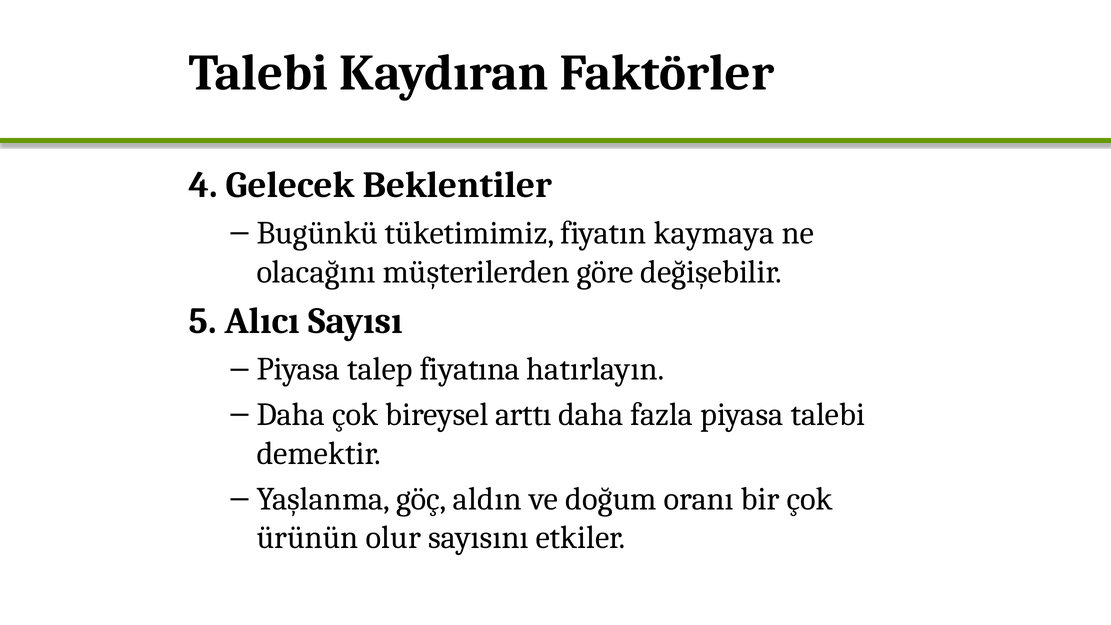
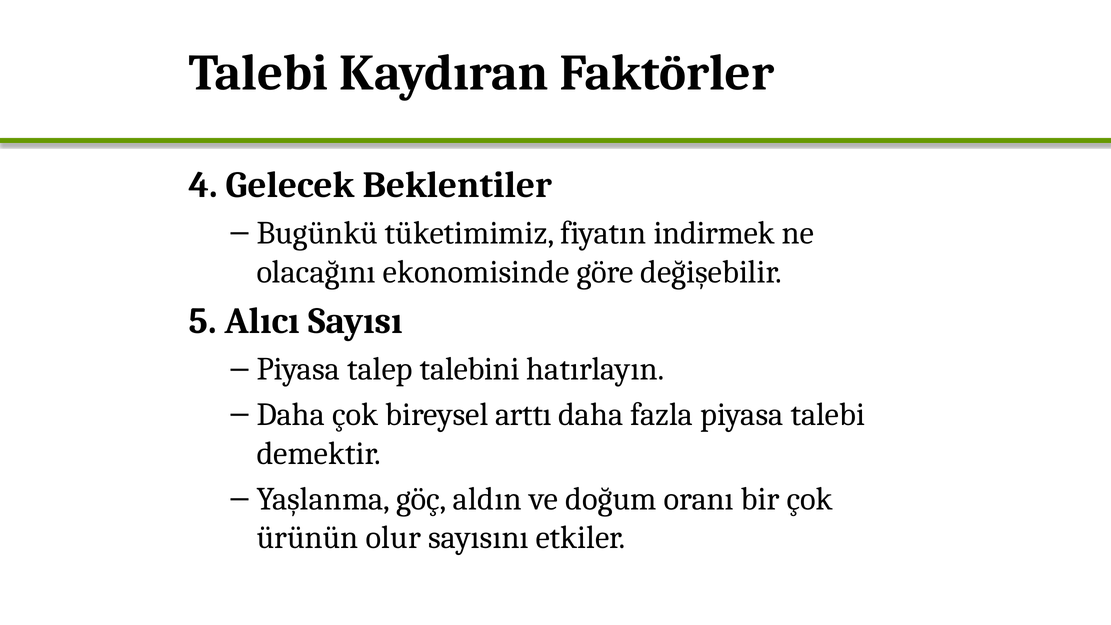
kaymaya: kaymaya -> indirmek (714, 233)
müşterilerden: müşterilerden -> ekonomisinde (476, 272)
fiyatına: fiyatına -> talebini (470, 369)
